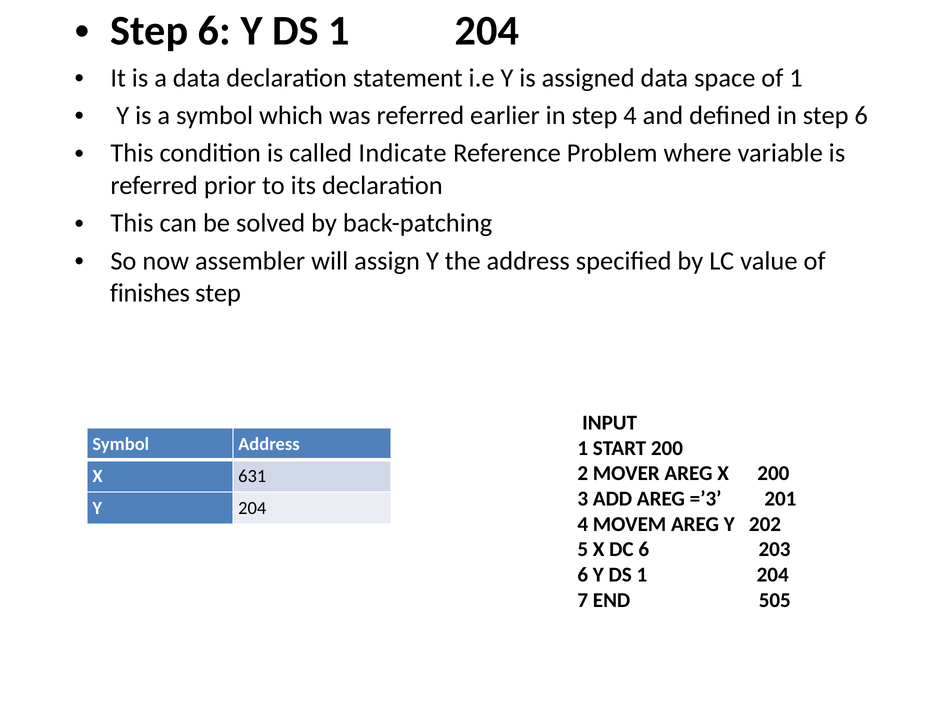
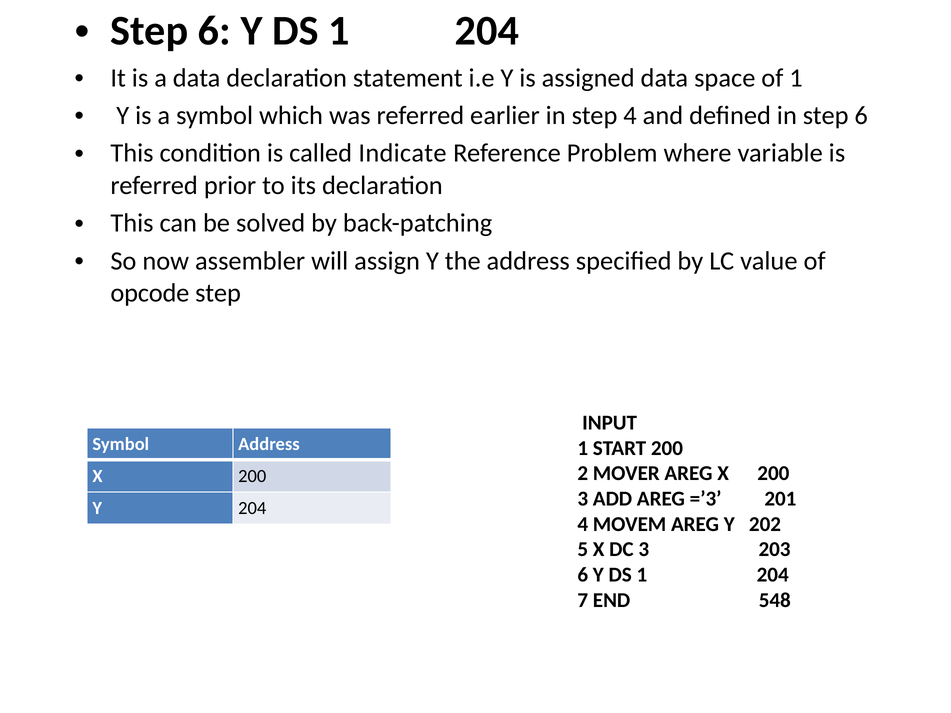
finishes: finishes -> opcode (150, 293)
631: 631 -> 200 (252, 476)
DC 6: 6 -> 3 (644, 550)
505: 505 -> 548 (775, 600)
